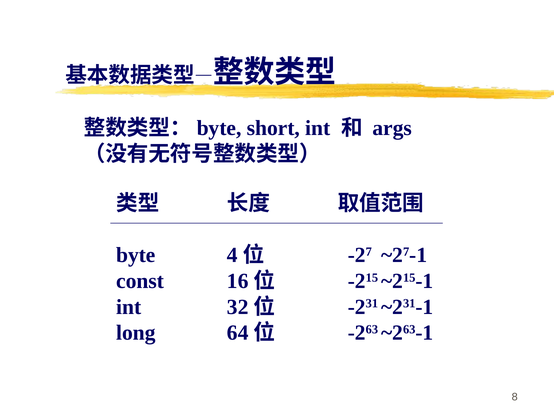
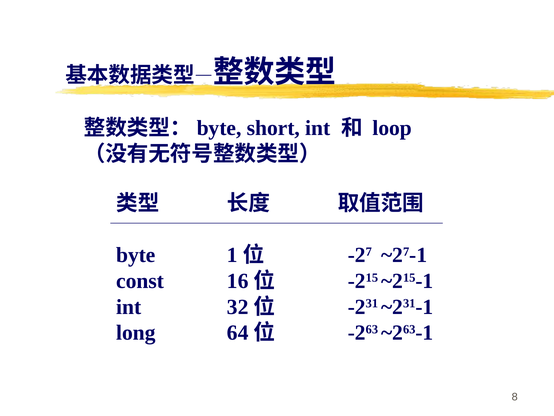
args: args -> loop (392, 128)
4: 4 -> 1 (232, 255)
